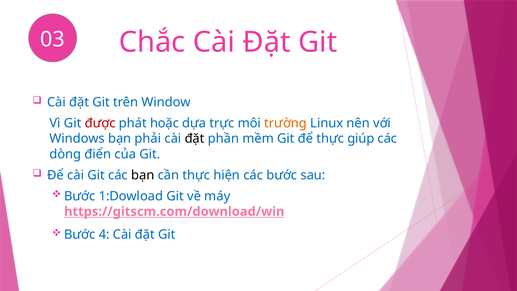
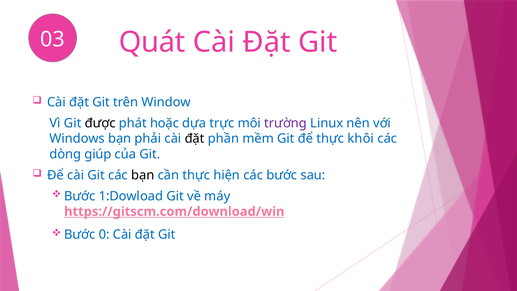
Chắc: Chắc -> Quát (152, 42)
được colour: red -> black (100, 123)
trường colour: orange -> purple (286, 123)
giúp: giúp -> khôi (361, 139)
điển: điển -> giúp (98, 154)
4: 4 -> 0 (104, 234)
